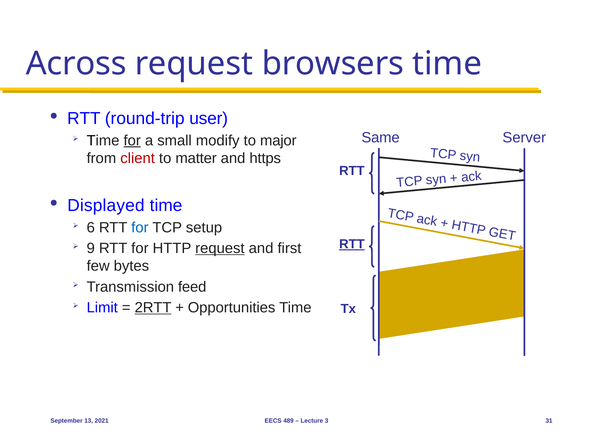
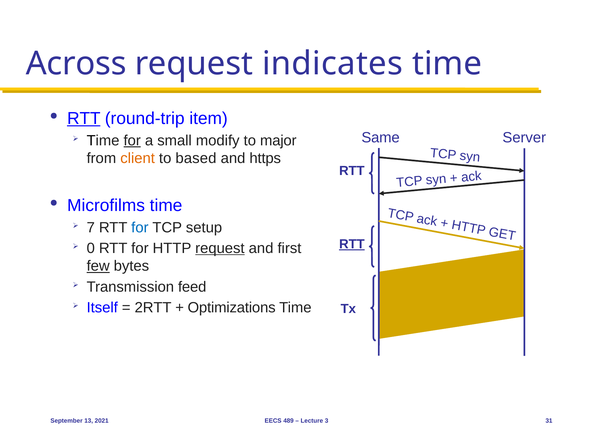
browsers: browsers -> indicates (333, 64)
RTT underline: none -> present (84, 118)
user: user -> item (209, 118)
client colour: red -> orange (138, 158)
matter: matter -> based (196, 158)
Displayed: Displayed -> Microfilms (106, 205)
6: 6 -> 7 (91, 227)
9: 9 -> 0 (91, 248)
few underline: none -> present (98, 266)
Limit: Limit -> Itself (102, 307)
2RTT underline: present -> none (153, 307)
Opportunities: Opportunities -> Optimizations (232, 307)
